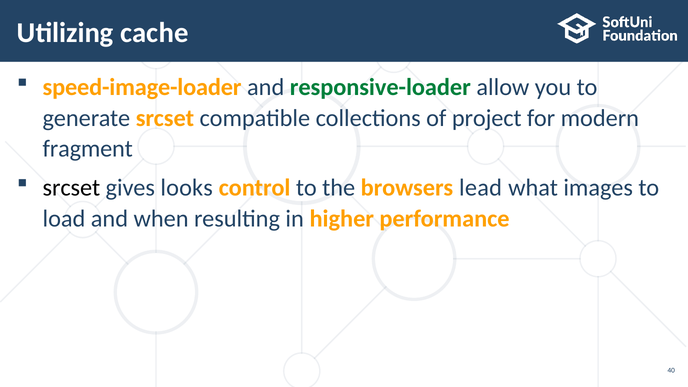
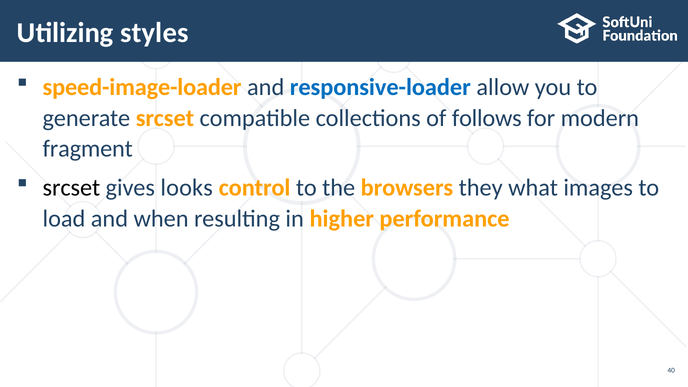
cache: cache -> styles (154, 33)
responsive-loader colour: green -> blue (380, 87)
project: project -> follows (487, 118)
lead: lead -> they (481, 188)
